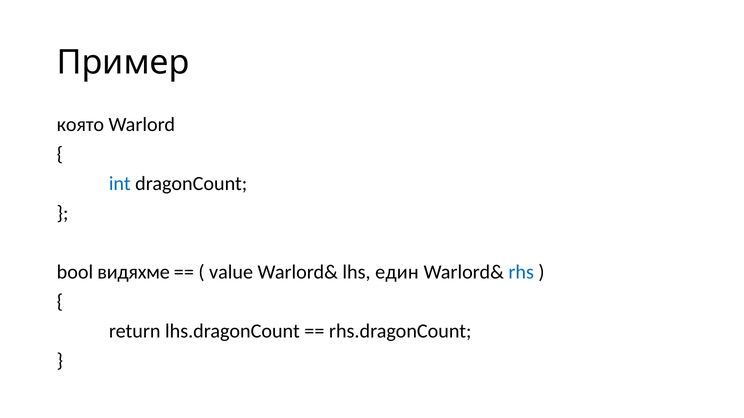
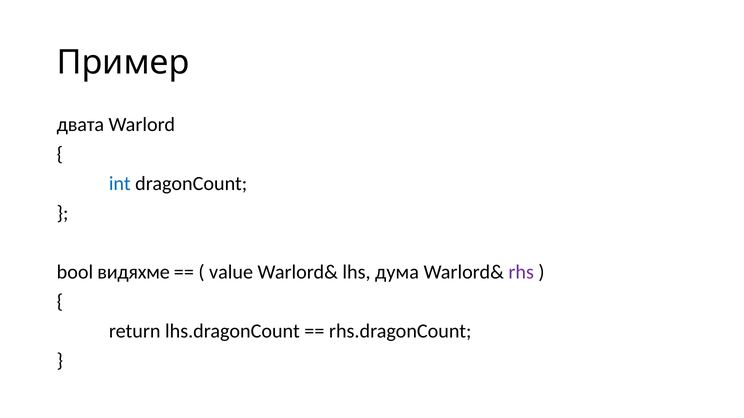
която: която -> двата (80, 125)
един: един -> дума (397, 272)
rhs colour: blue -> purple (521, 272)
